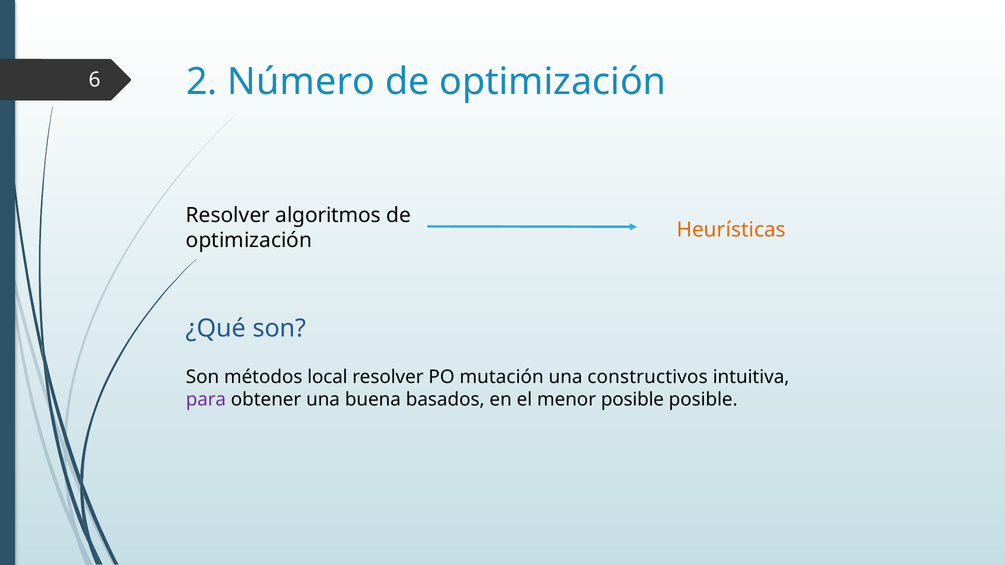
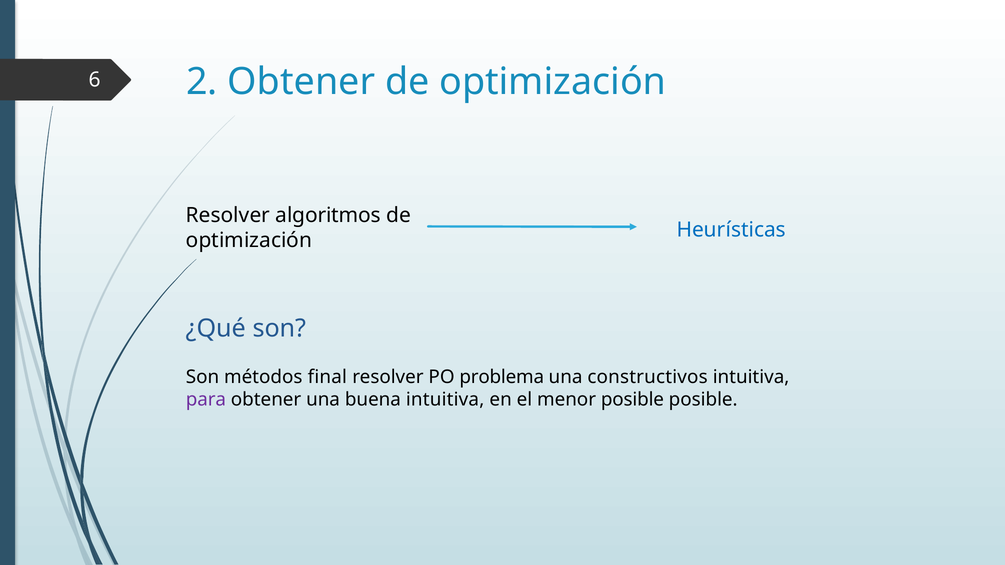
2 Número: Número -> Obtener (301, 82)
Heurísticas colour: orange -> blue (731, 230)
local: local -> final (327, 377)
mutación: mutación -> problema (502, 377)
buena basados: basados -> intuitiva (445, 400)
